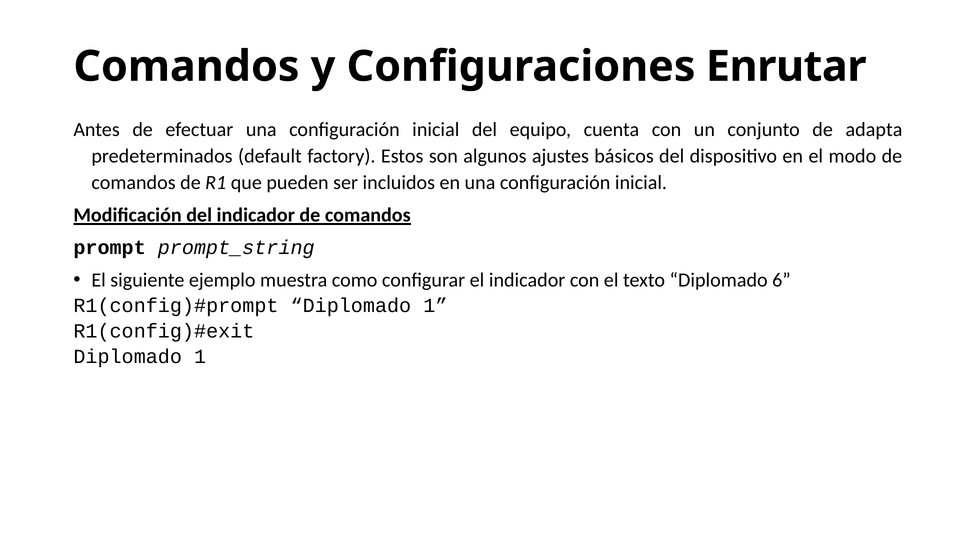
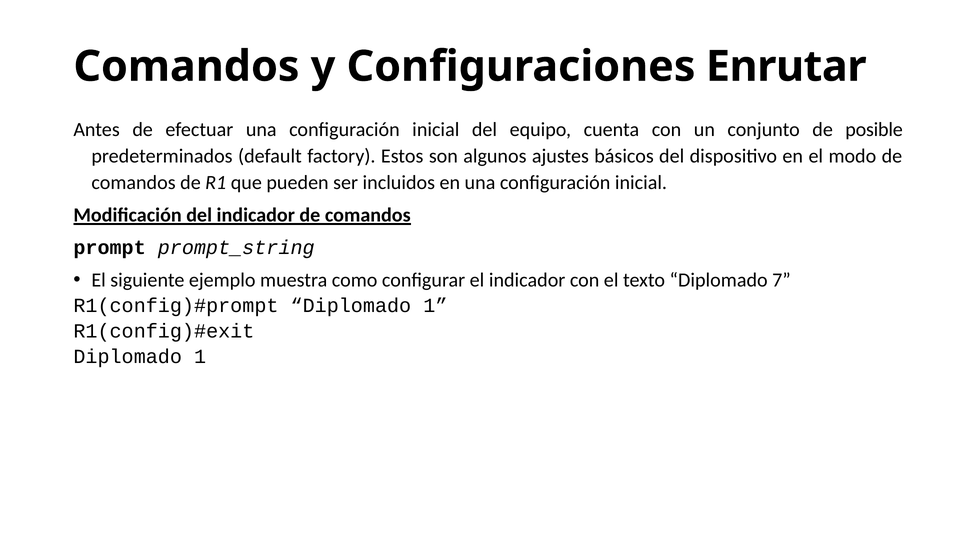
adapta: adapta -> posible (874, 129)
6: 6 -> 7 (781, 280)
